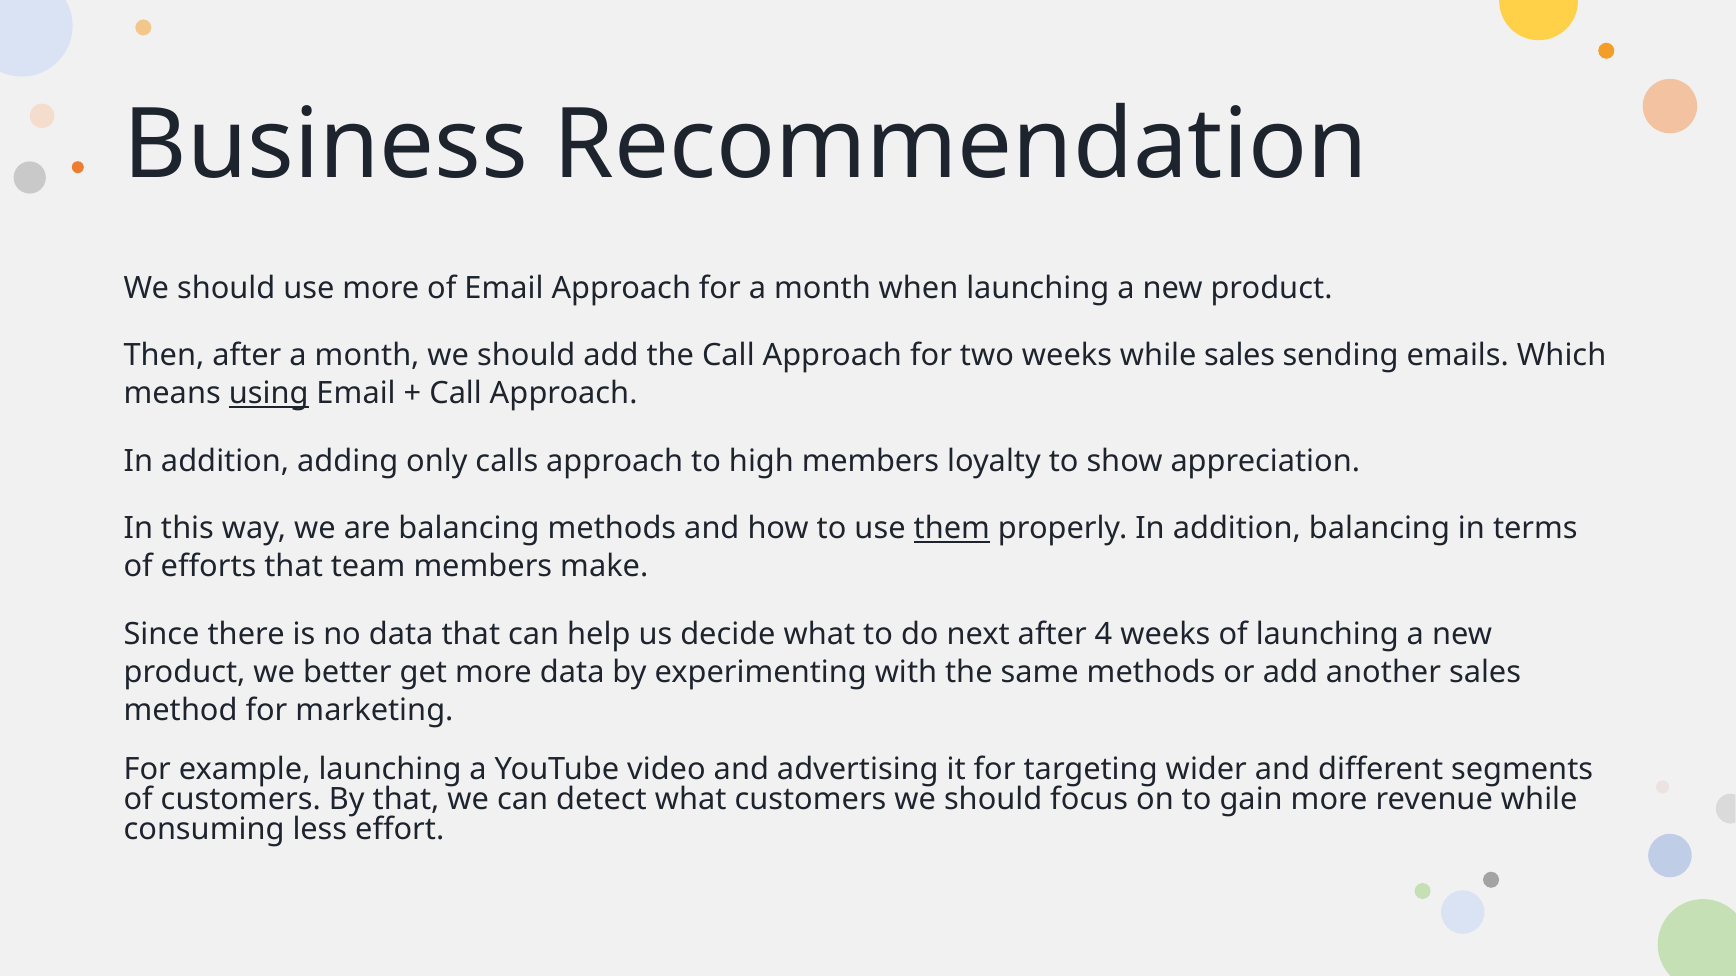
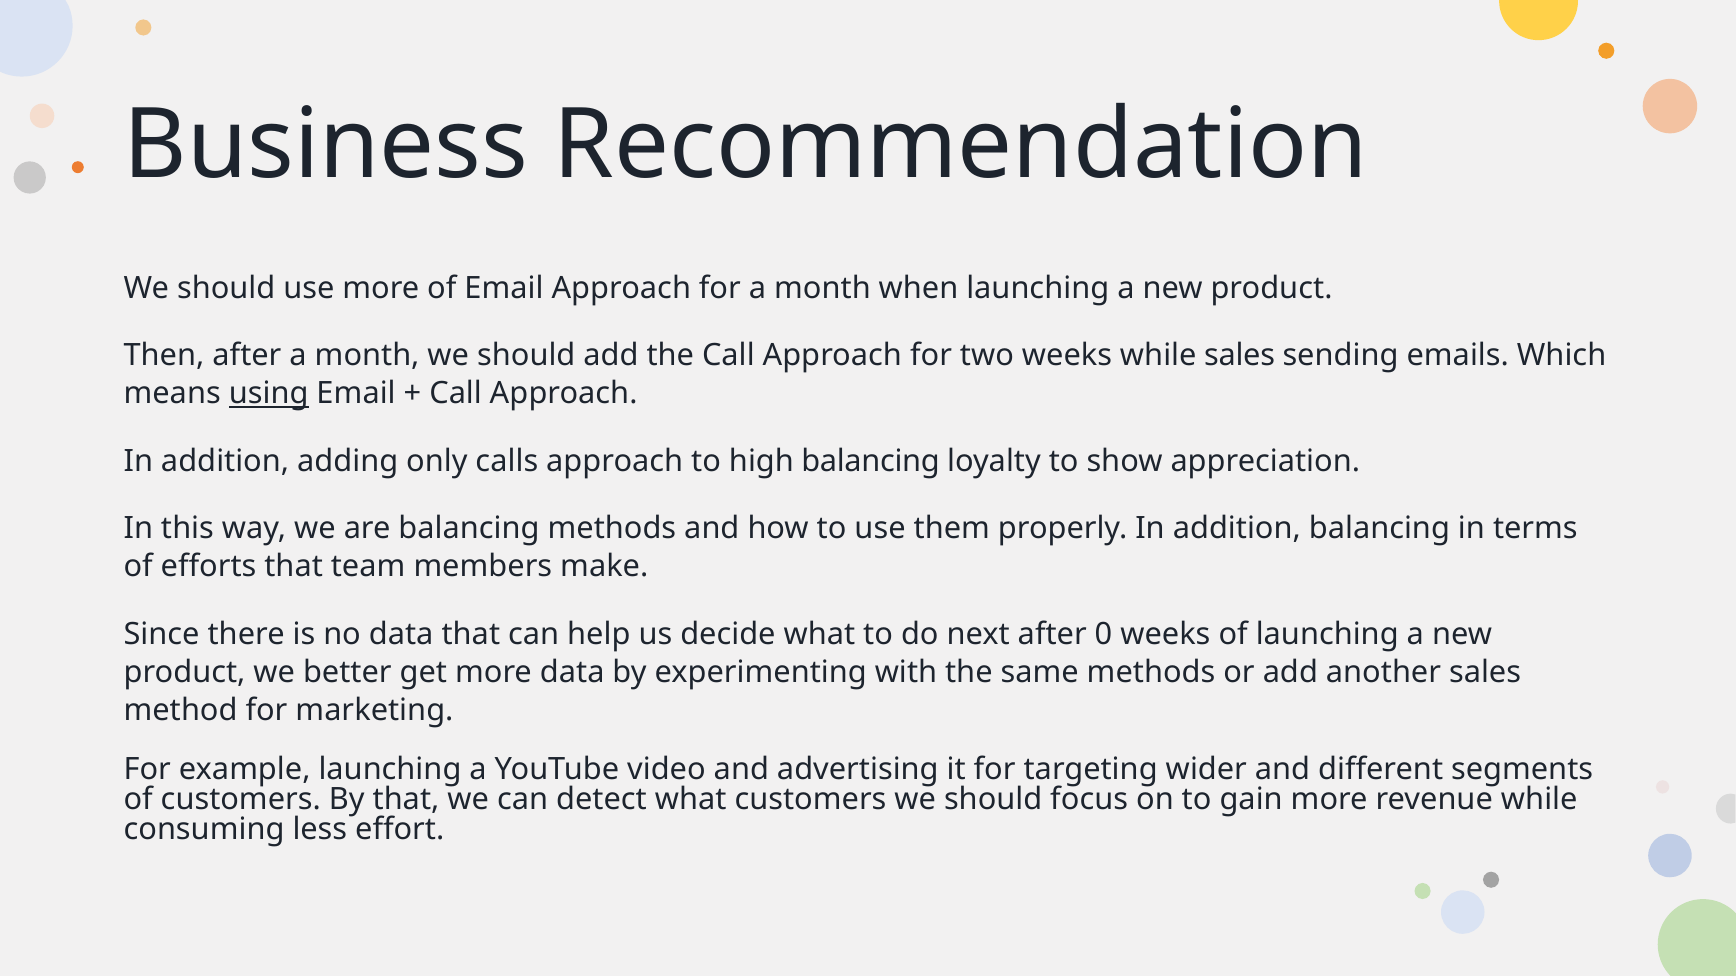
high members: members -> balancing (871, 461)
them underline: present -> none (952, 529)
4: 4 -> 0 (1103, 634)
